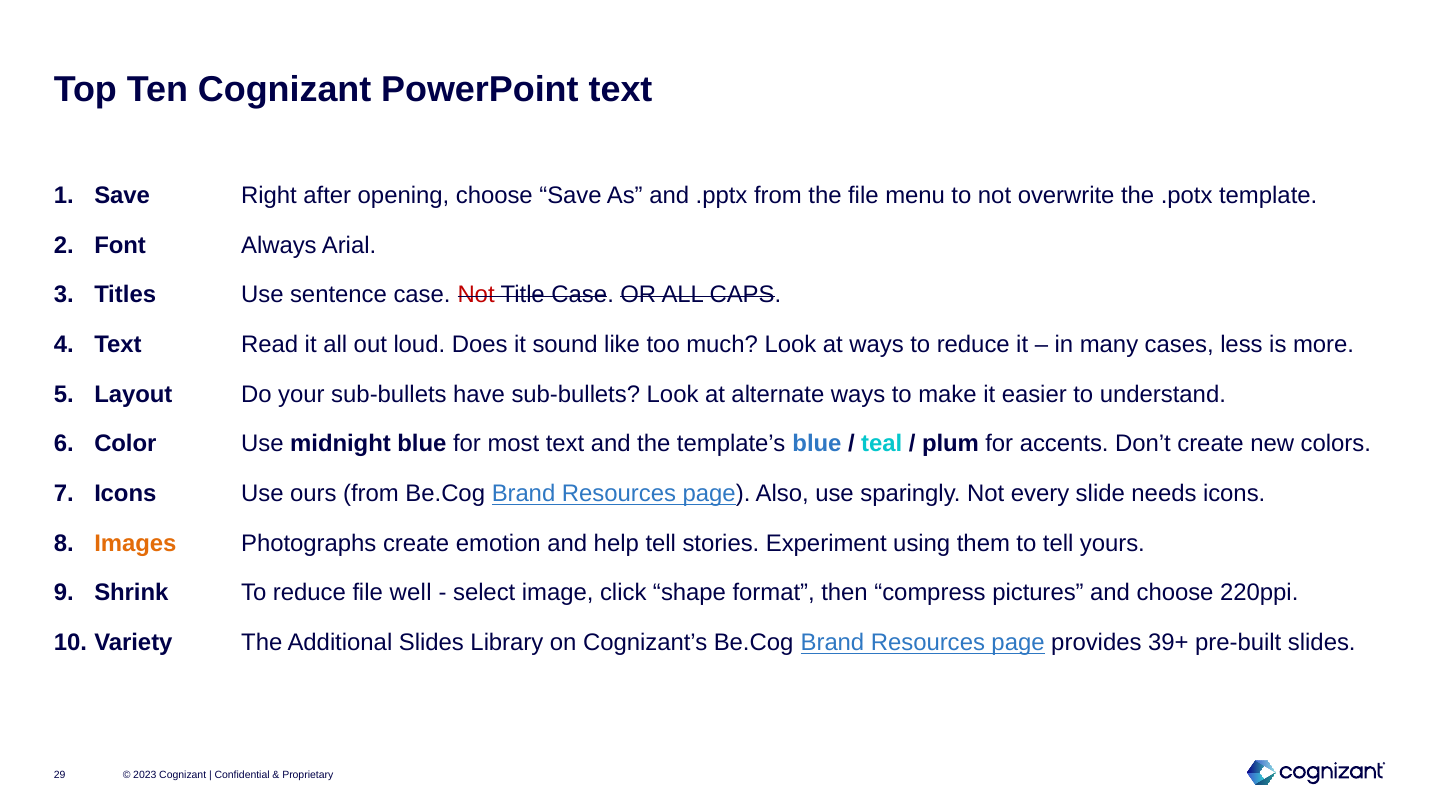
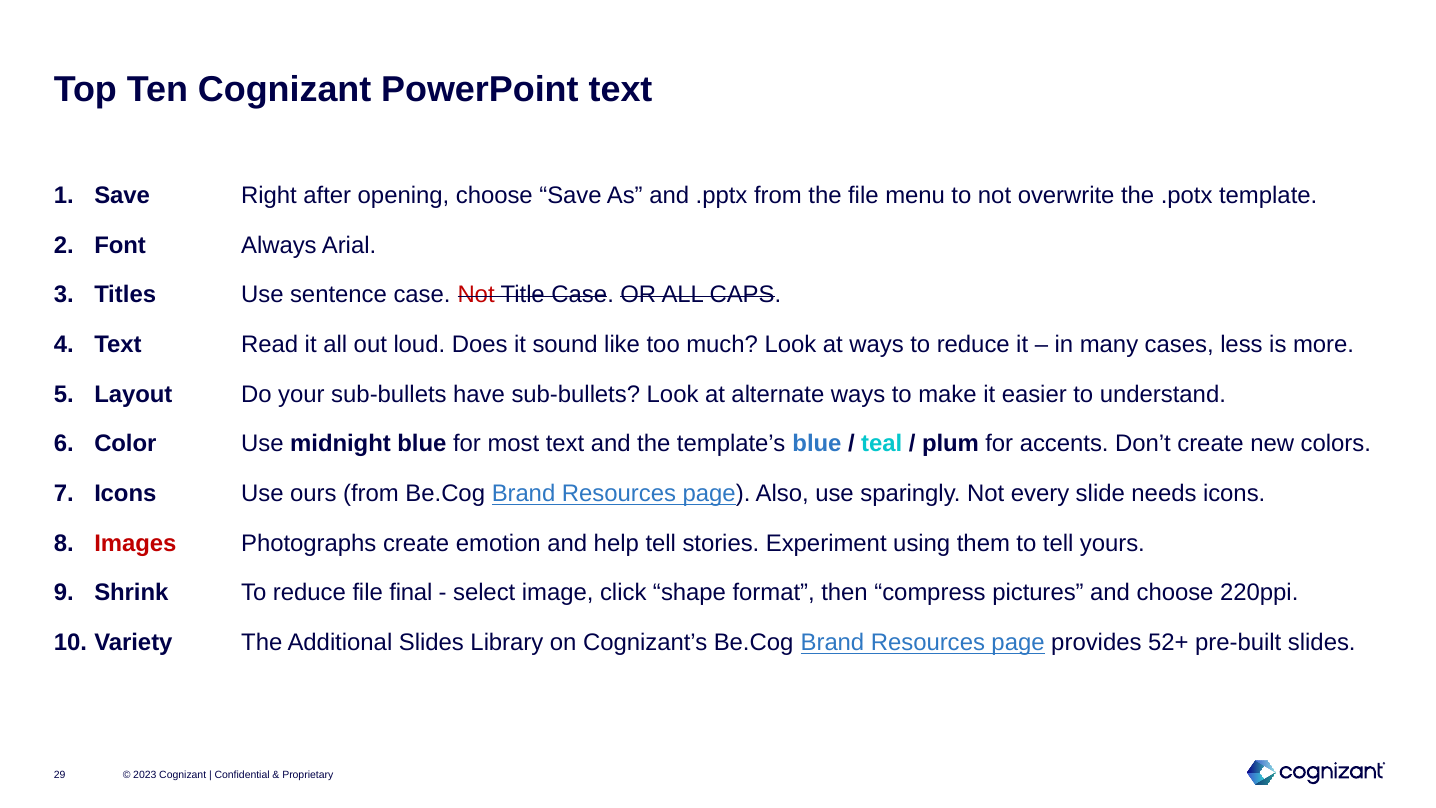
Images colour: orange -> red (135, 543)
well: well -> final (411, 593)
39+: 39+ -> 52+ (1168, 642)
